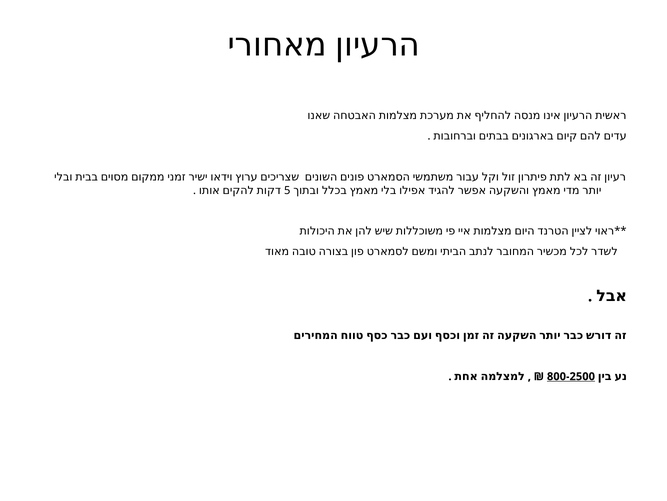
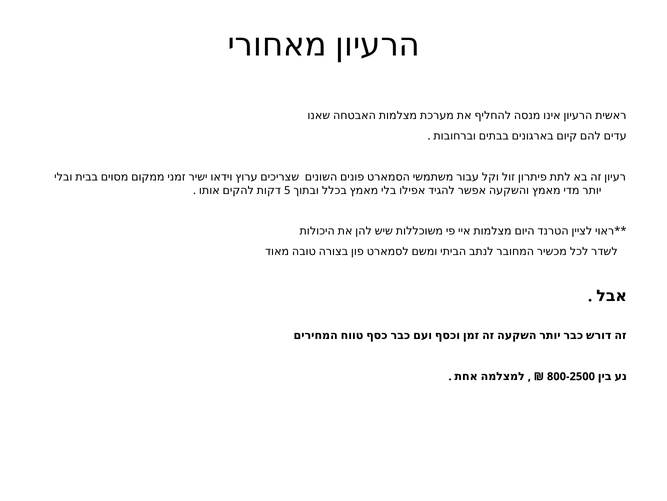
800-2500 underline: present -> none (571, 376)
